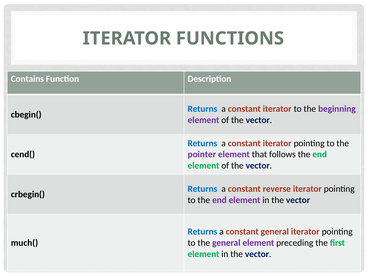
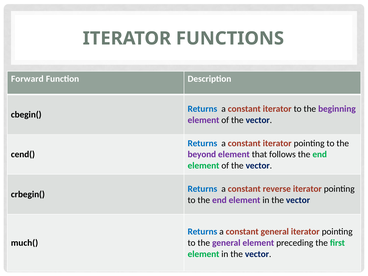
Contains: Contains -> Forward (27, 79)
pointer: pointer -> beyond (202, 154)
